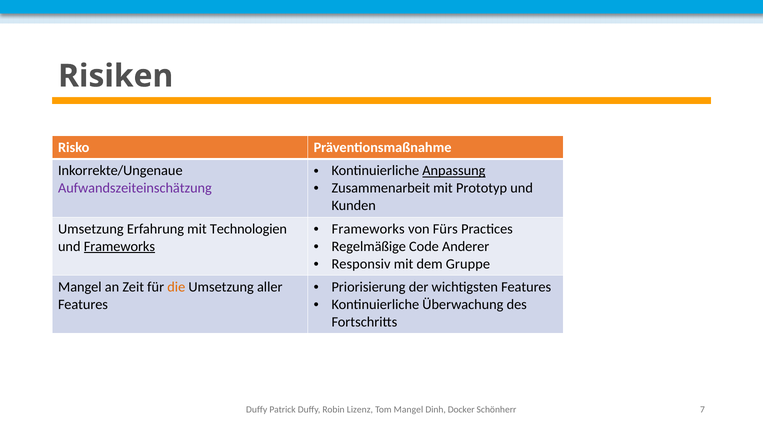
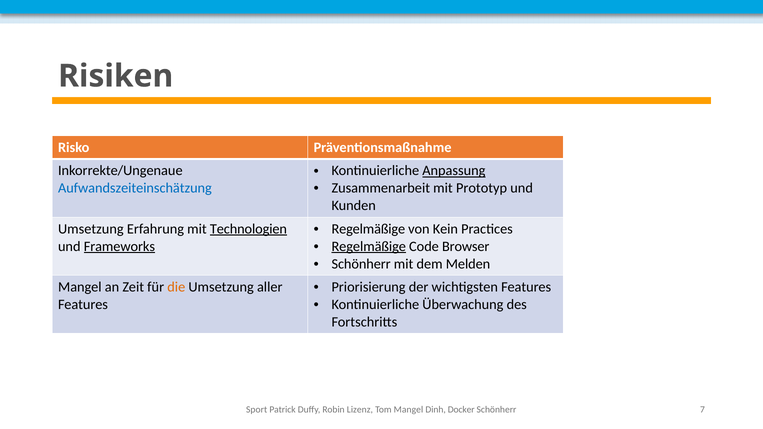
Aufwandszeiteinschätzung colour: purple -> blue (135, 188)
Frameworks: Frameworks -> Regelmäßige (368, 229)
Fürs: Fürs -> Kein (445, 229)
Technologien underline: none -> present (248, 229)
Regelmäßige underline: none -> present (369, 246)
Anderer: Anderer -> Browser (466, 246)
Responsiv: Responsiv -> Schönherr (361, 264)
Gruppe: Gruppe -> Melden (468, 264)
Duffy: Duffy -> Sport (257, 410)
